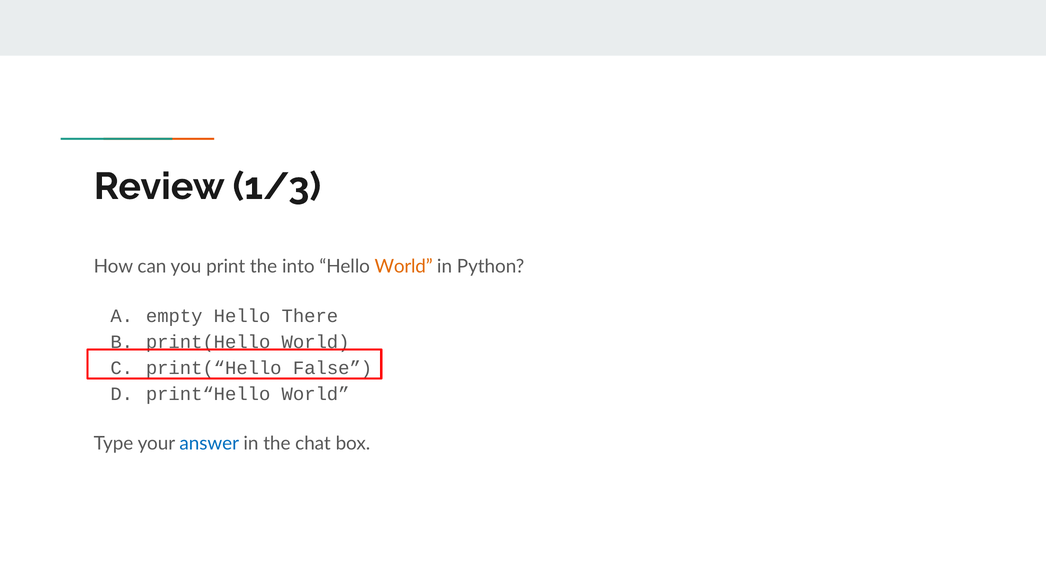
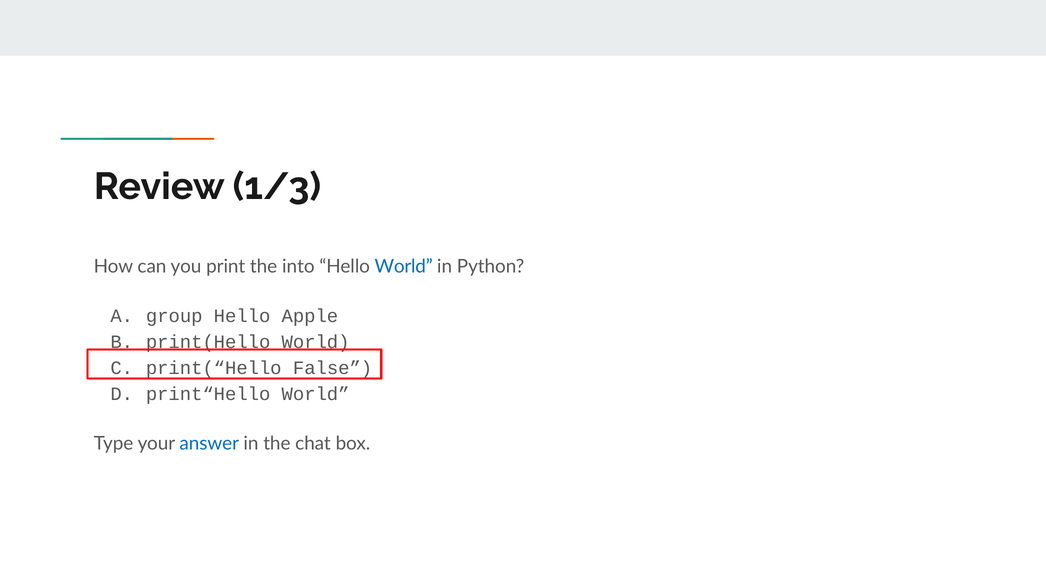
World colour: orange -> blue (404, 267)
empty: empty -> group (174, 316)
There: There -> Apple (310, 316)
